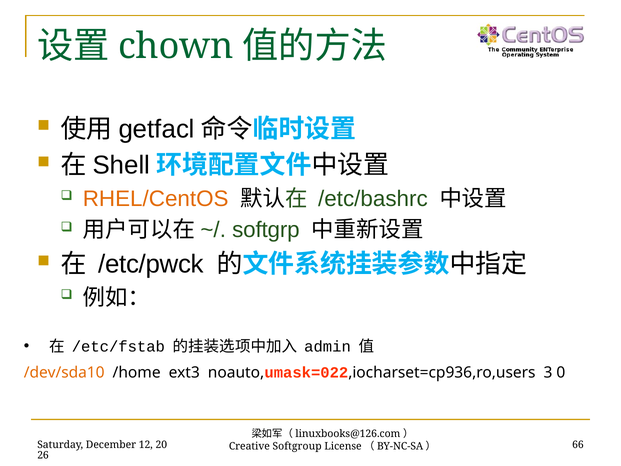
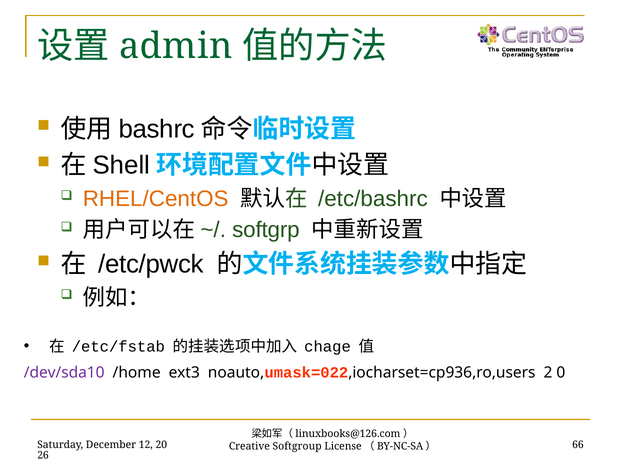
chown: chown -> admin (176, 46)
getfacl: getfacl -> bashrc (157, 129)
admin: admin -> chage (328, 346)
/dev/sda10 colour: orange -> purple (64, 372)
3: 3 -> 2 (548, 372)
